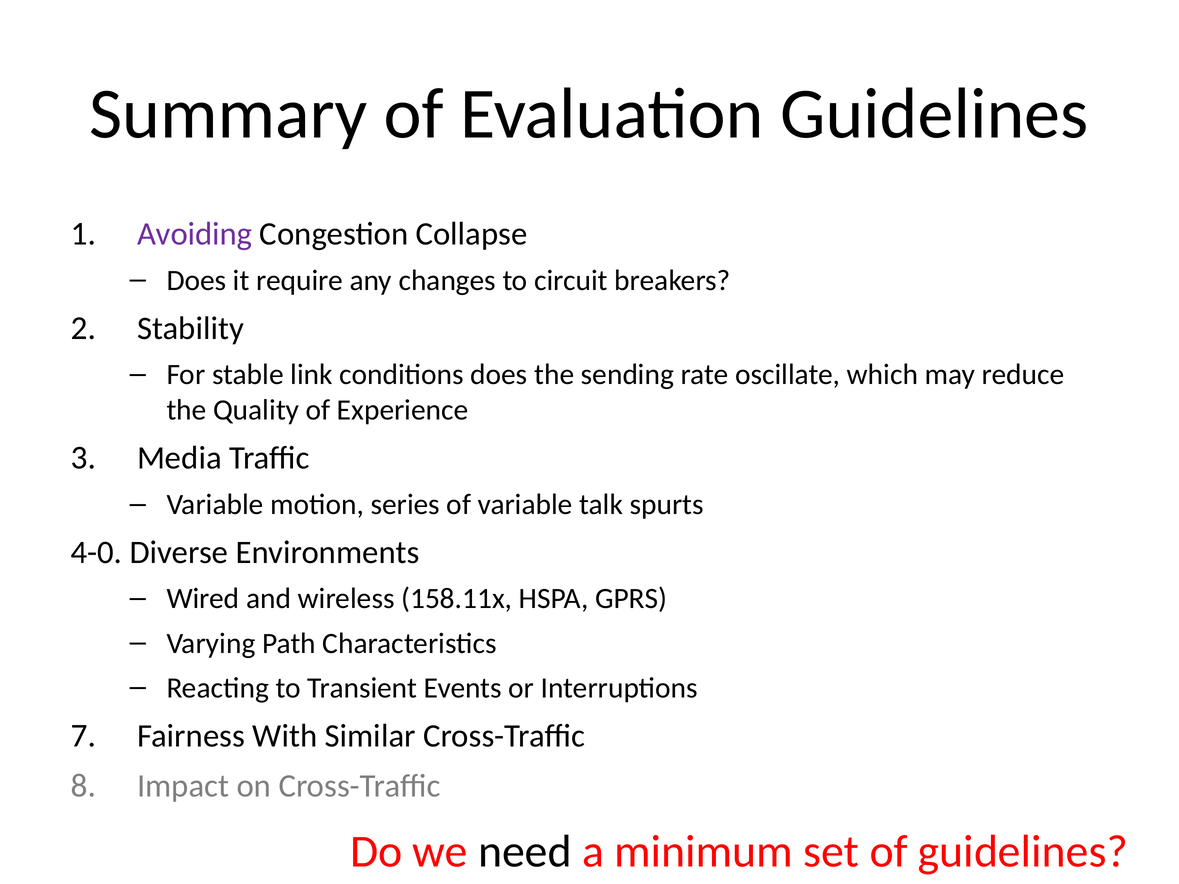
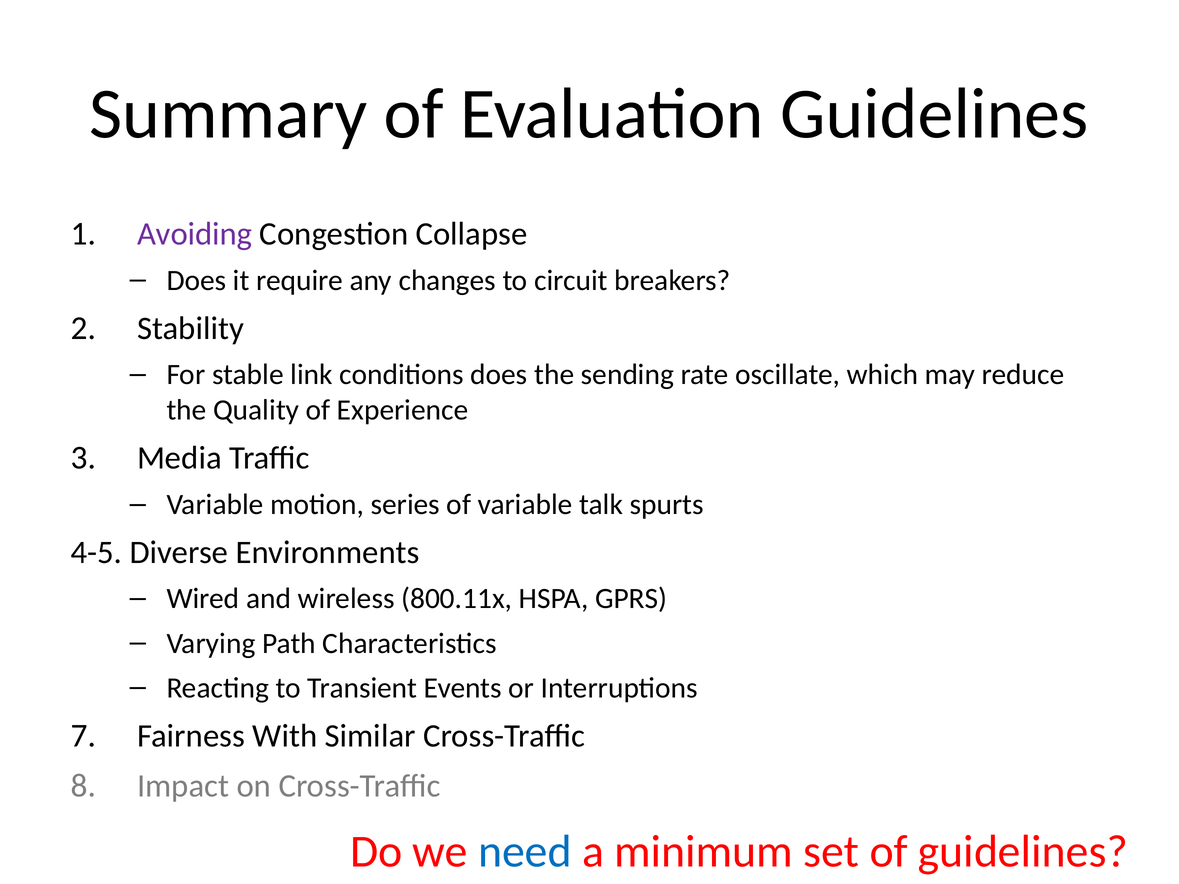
4-0: 4-0 -> 4-5 (96, 553)
158.11x: 158.11x -> 800.11x (457, 599)
need colour: black -> blue (525, 852)
